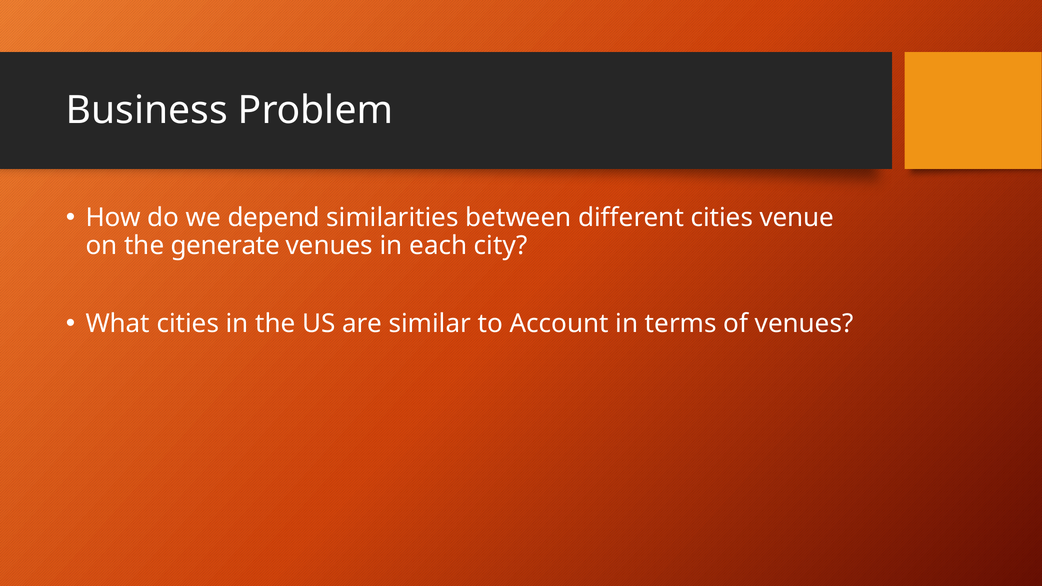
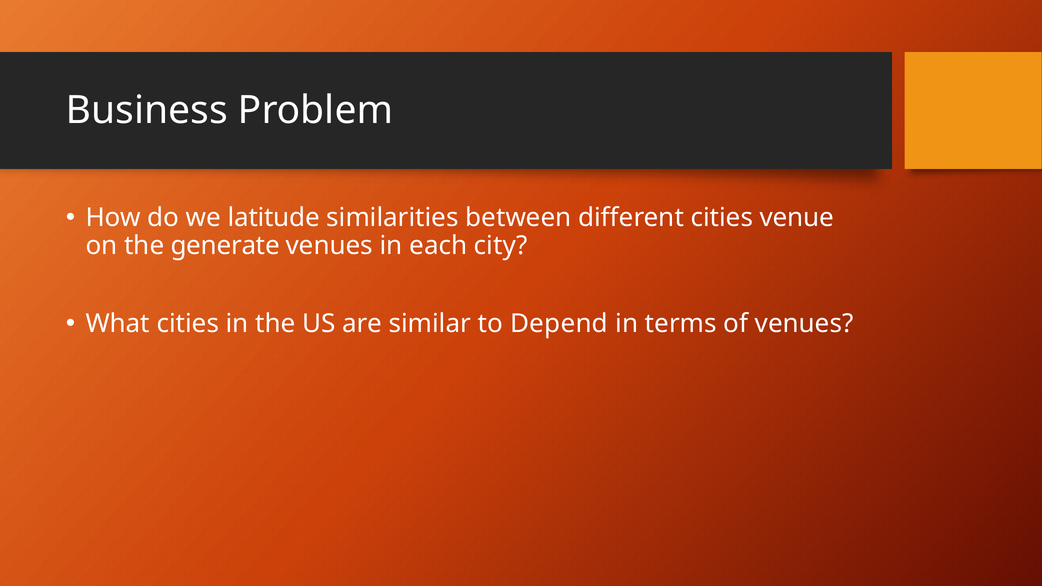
depend: depend -> latitude (274, 218)
Account: Account -> Depend (559, 324)
